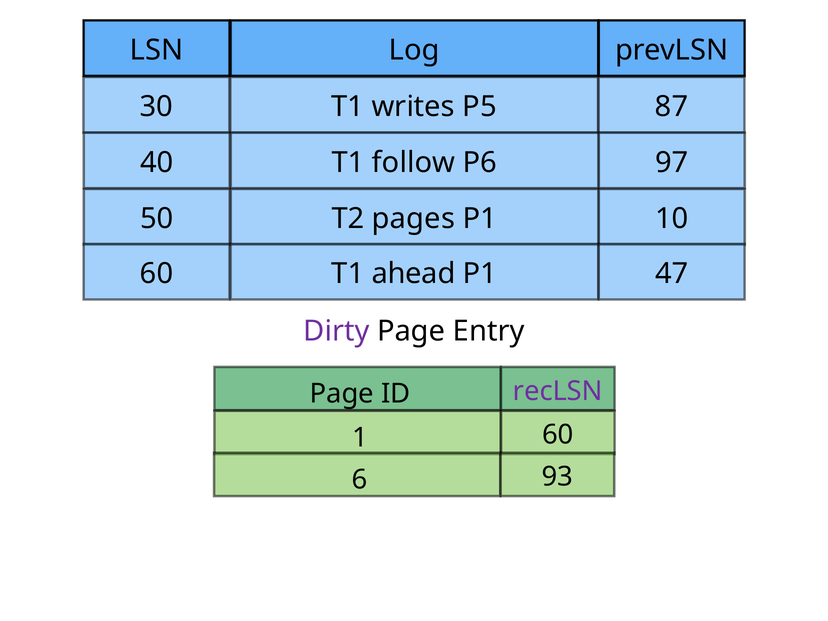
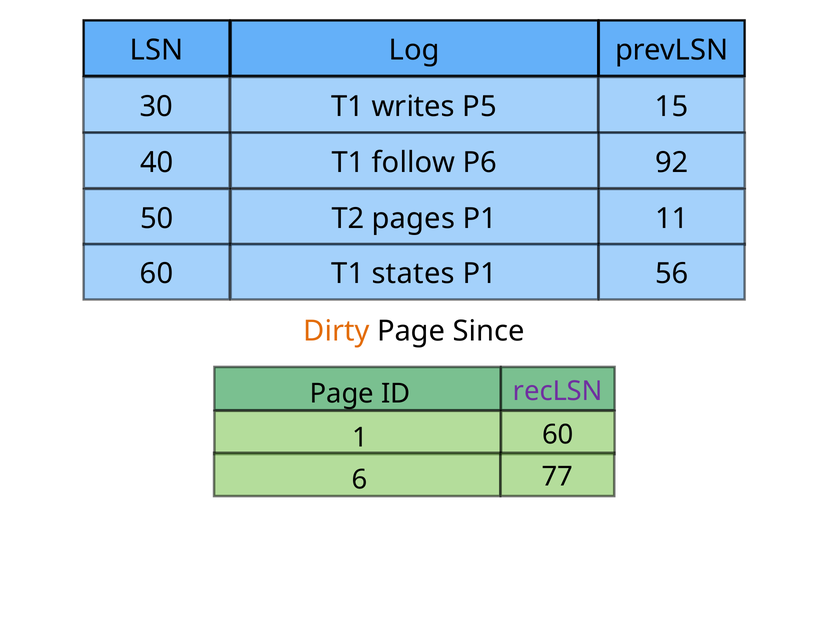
87: 87 -> 15 (672, 107)
97: 97 -> 92 (672, 162)
10: 10 -> 11 (672, 219)
ahead: ahead -> states (413, 274)
47: 47 -> 56 (672, 274)
Dirty colour: purple -> orange (336, 331)
Entry: Entry -> Since (489, 331)
93: 93 -> 77 (557, 477)
